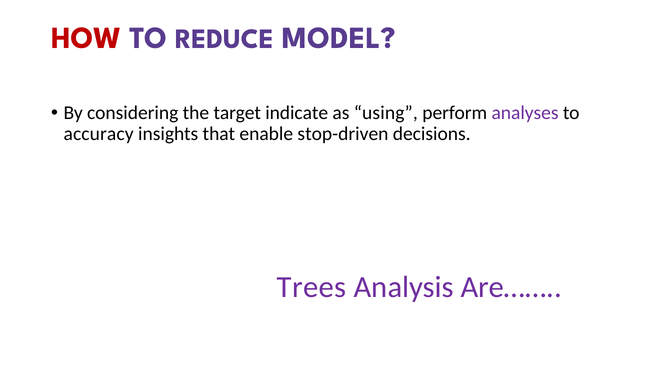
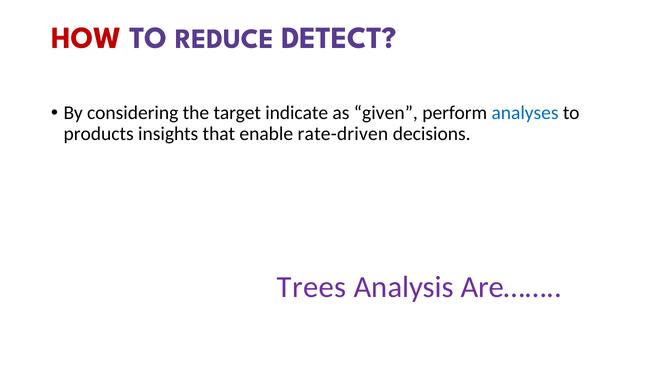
MODEL: MODEL -> DETECT (339, 38)
using: using -> given (386, 113)
analyses colour: purple -> blue (525, 113)
accuracy: accuracy -> products (99, 134)
stop-driven: stop-driven -> rate-driven (343, 134)
